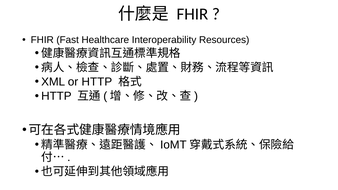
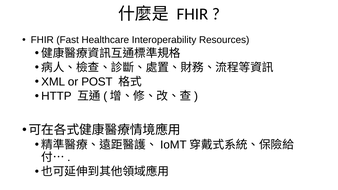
or HTTP: HTTP -> POST (97, 82)
